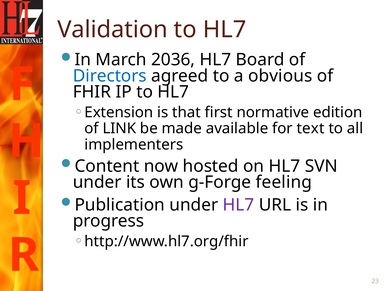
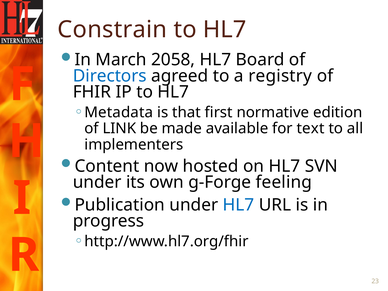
Validation: Validation -> Constrain (112, 30)
2036: 2036 -> 2058 (173, 60)
obvious: obvious -> registry (280, 76)
Extension: Extension -> Metadata (119, 112)
HL7 colour: purple -> blue (238, 205)
